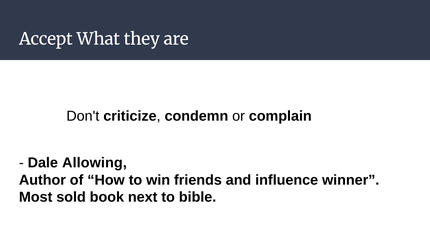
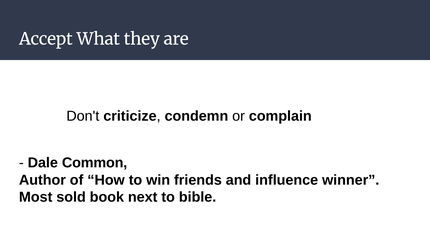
Allowing: Allowing -> Common (95, 163)
